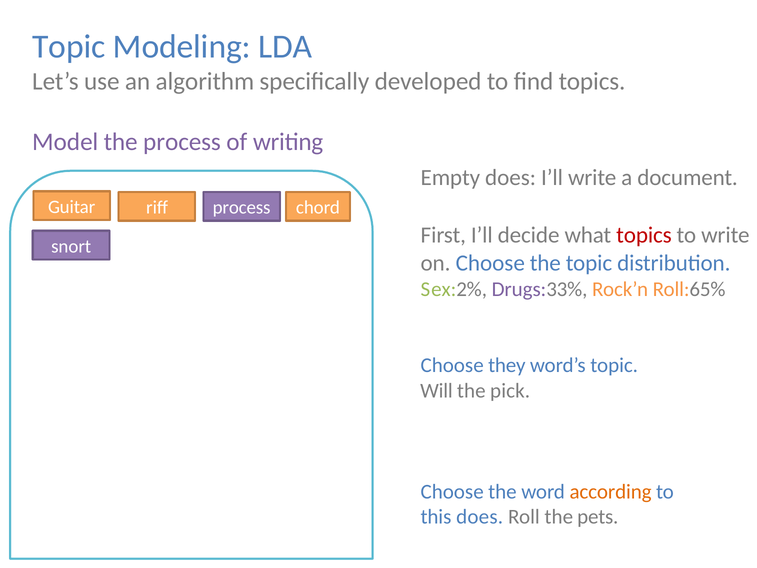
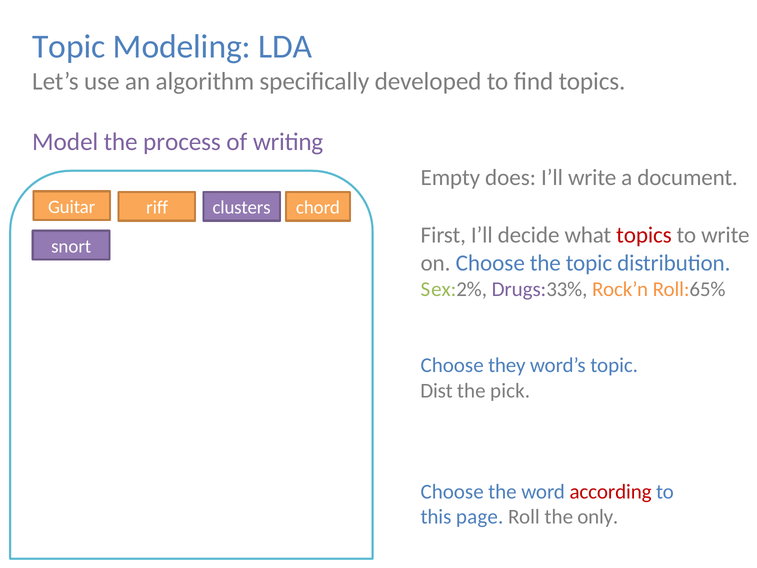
riﬀ process: process -> clusters (242, 208)
Will: Will -> Dist (437, 390)
according colour: orange -> red (611, 491)
this does: does -> page (480, 517)
pets: pets -> only (598, 517)
